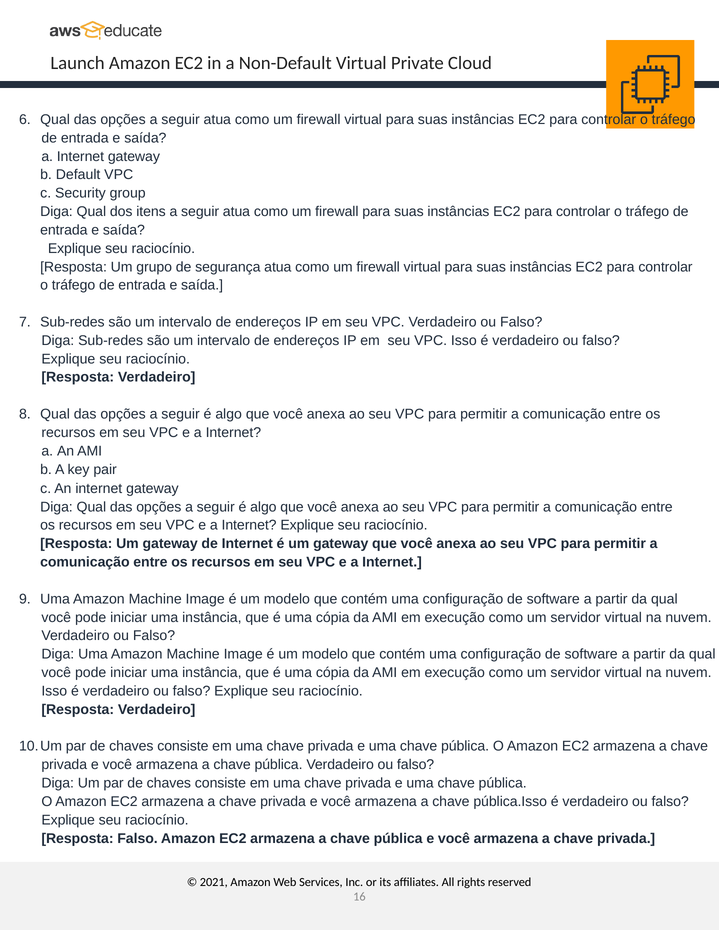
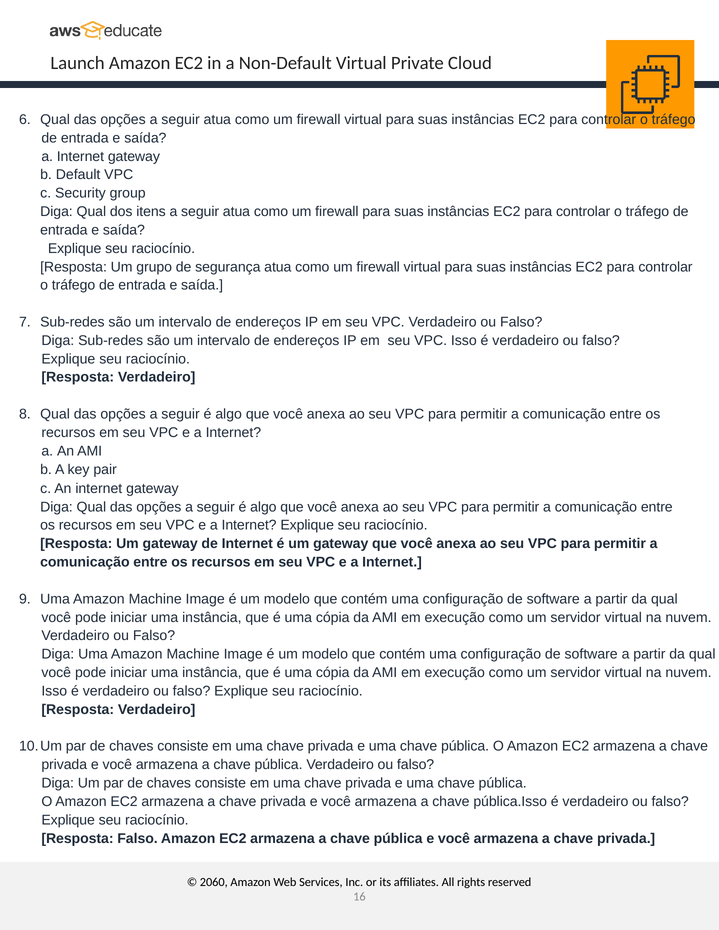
2021: 2021 -> 2060 (214, 882)
